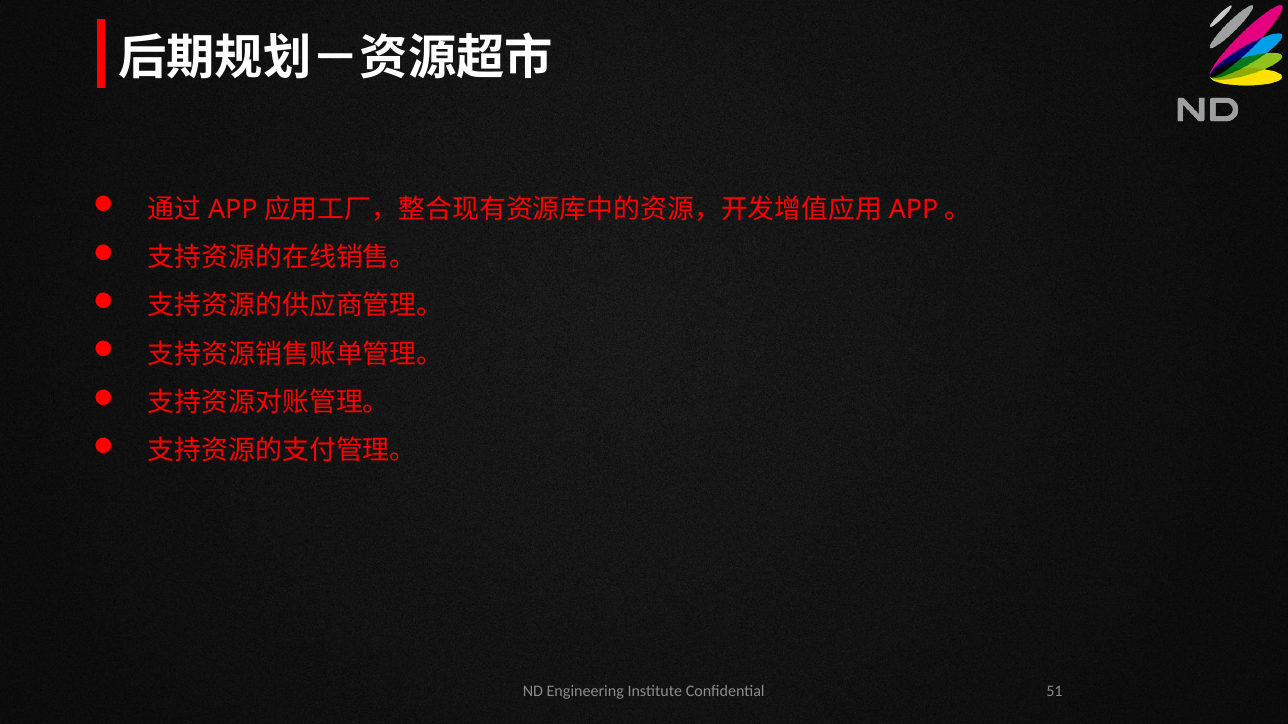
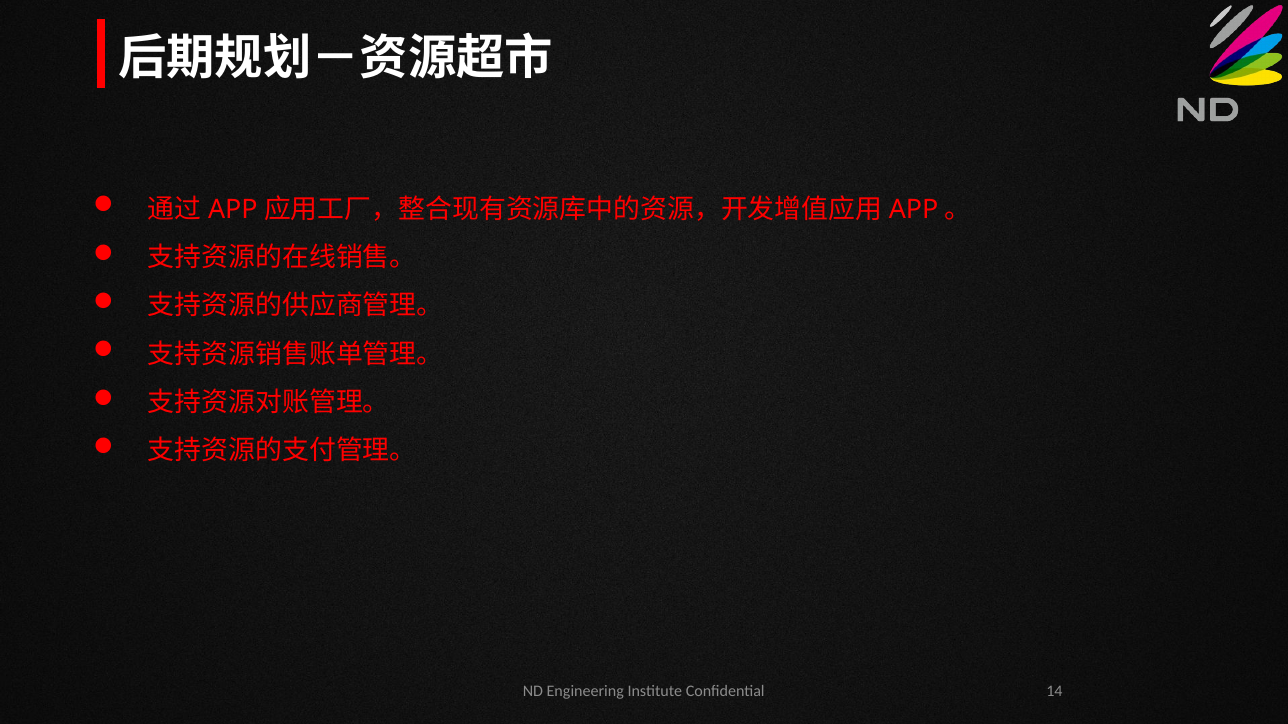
51: 51 -> 14 (1055, 692)
